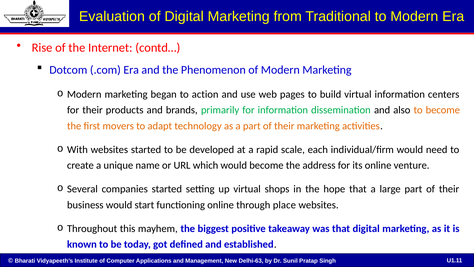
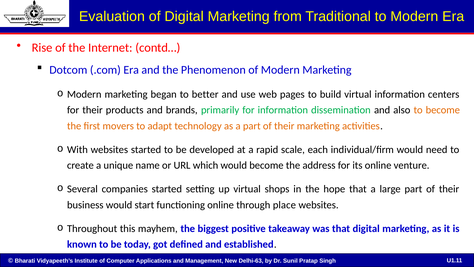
action: action -> better (205, 94)
